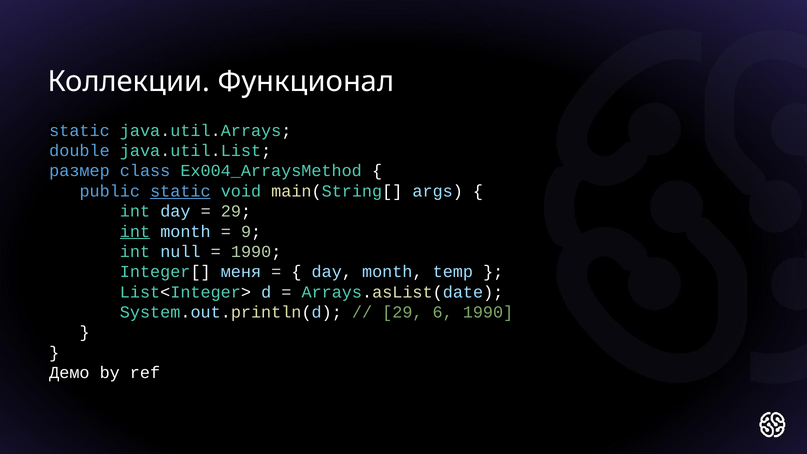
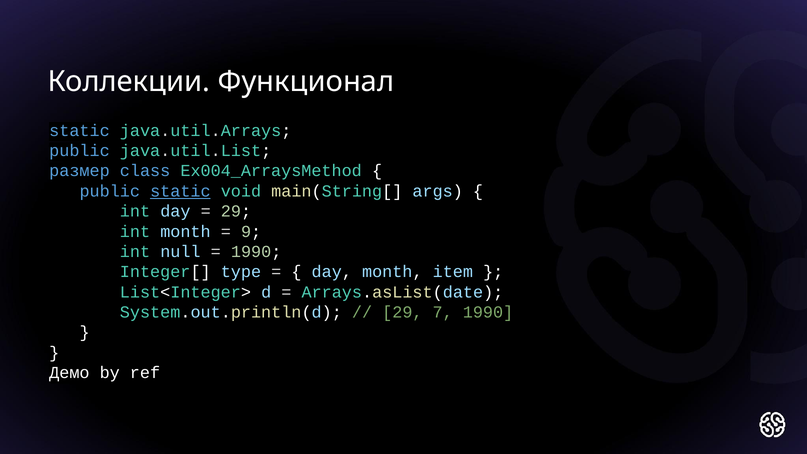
double: double -> public (79, 151)
int underline: present -> none (135, 231)
меня: меня -> type (241, 272)
temp: temp -> item (453, 272)
6: 6 -> 7 (443, 312)
